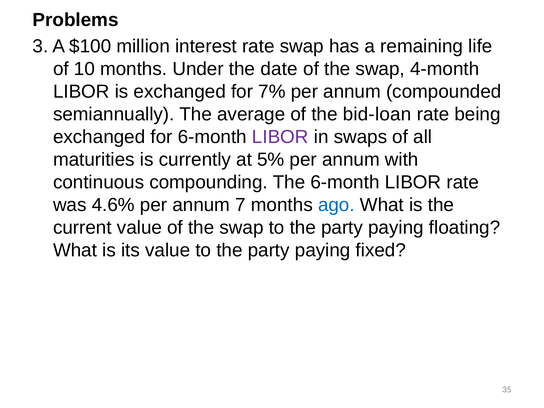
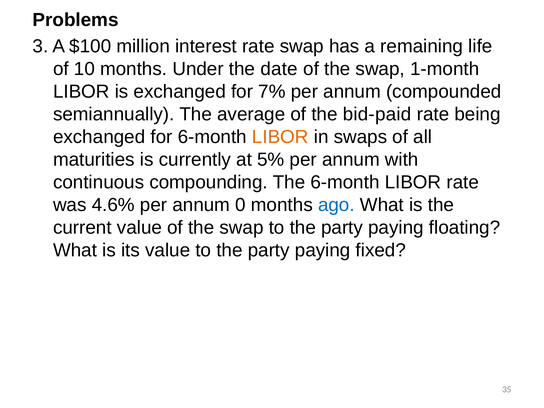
4-month: 4-month -> 1-month (445, 69)
bid-loan: bid-loan -> bid-paid (377, 114)
LIBOR colour: purple -> orange (280, 137)
7: 7 -> 0 (240, 205)
